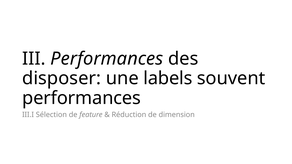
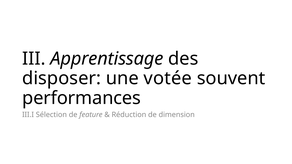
III Performances: Performances -> Apprentissage (107, 59)
labels: labels -> votée (168, 78)
